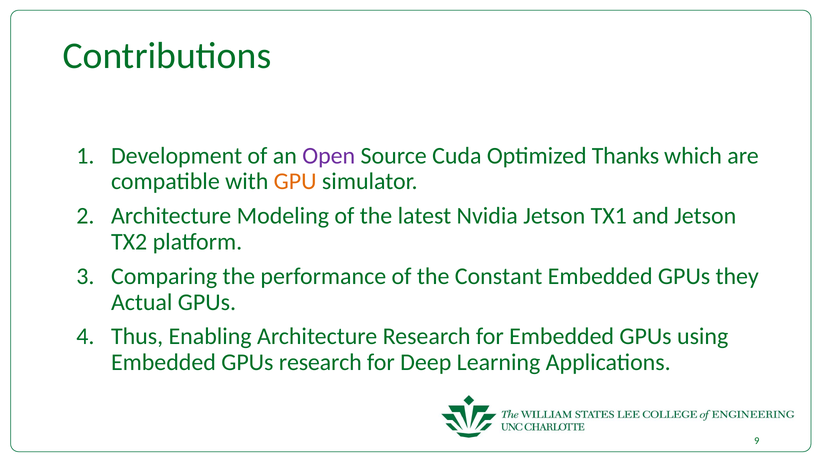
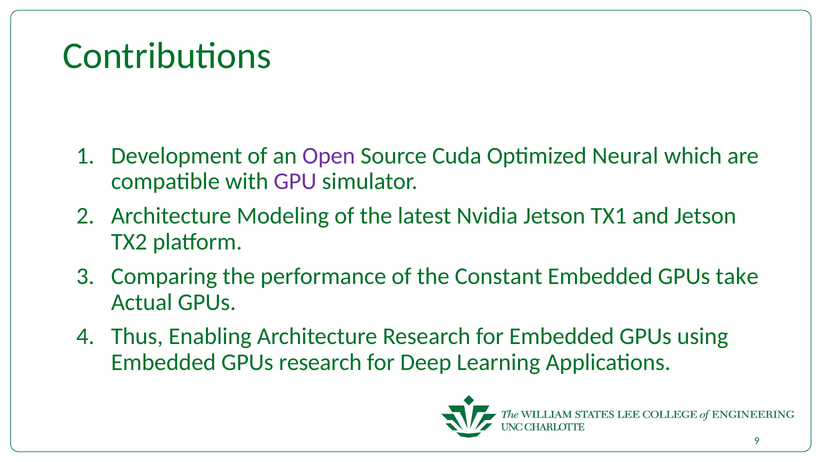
Thanks: Thanks -> Neural (625, 156)
GPU colour: orange -> purple (295, 182)
they: they -> take (737, 276)
